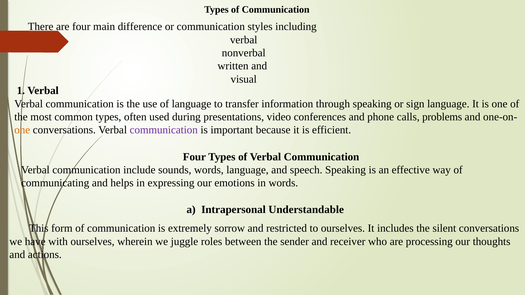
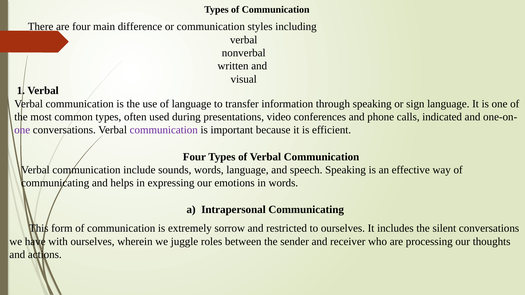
problems: problems -> indicated (442, 117)
one colour: orange -> purple (22, 130)
Intrapersonal Understandable: Understandable -> Communicating (306, 210)
